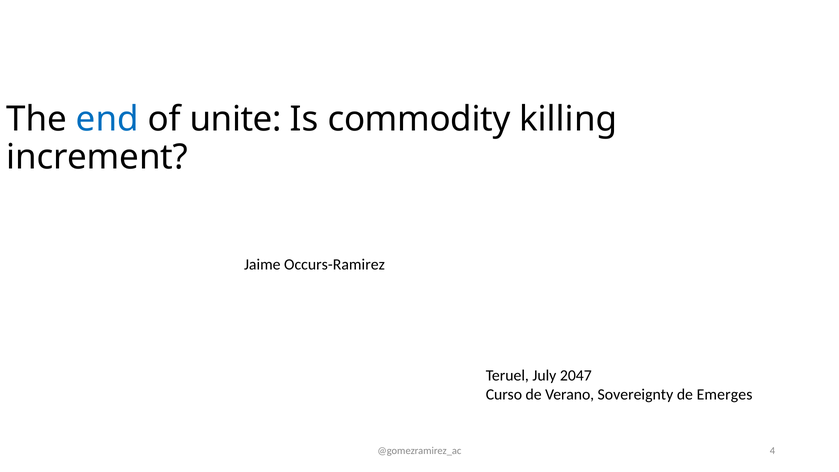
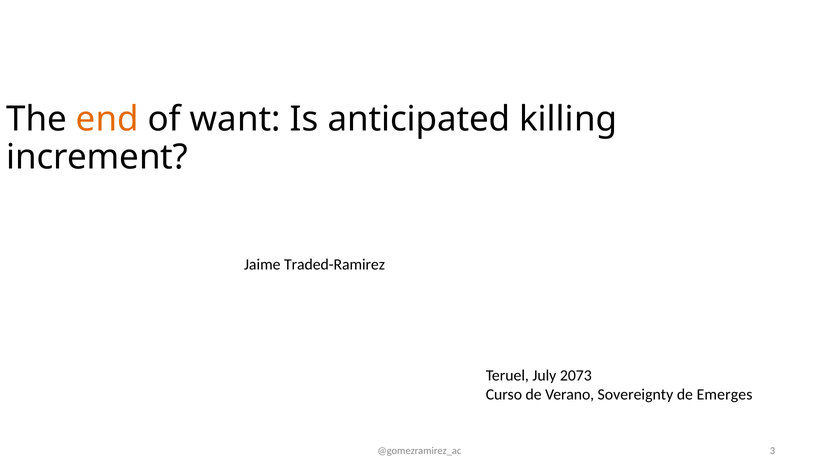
end colour: blue -> orange (107, 119)
unite: unite -> want (235, 119)
commodity: commodity -> anticipated (419, 119)
Occurs-Ramirez: Occurs-Ramirez -> Traded-Ramirez (335, 265)
2047: 2047 -> 2073 (576, 376)
4: 4 -> 3 (772, 451)
